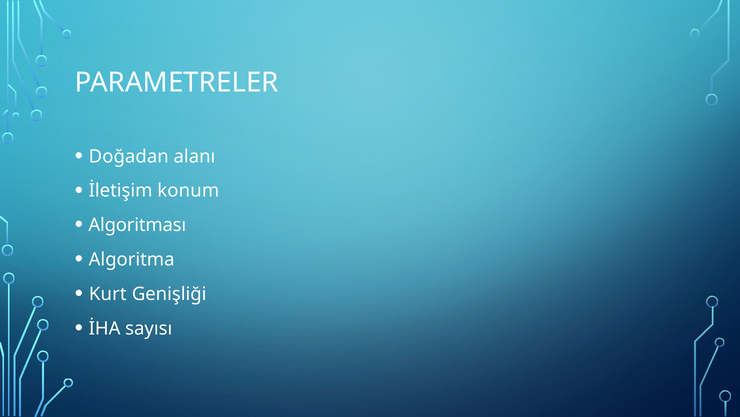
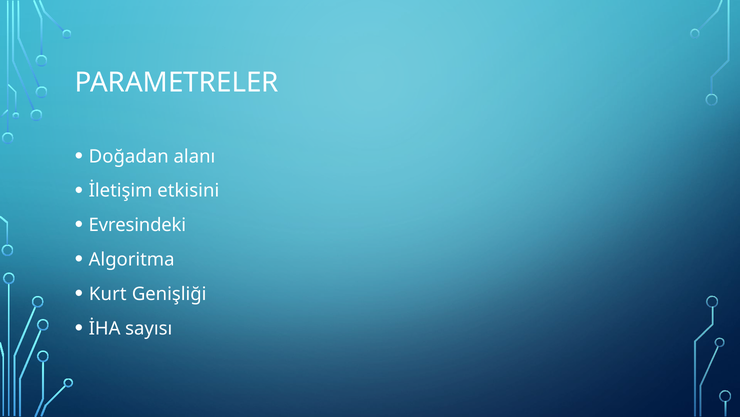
konum: konum -> etkisini (188, 191)
Algoritması: Algoritması -> Evresindeki (137, 225)
